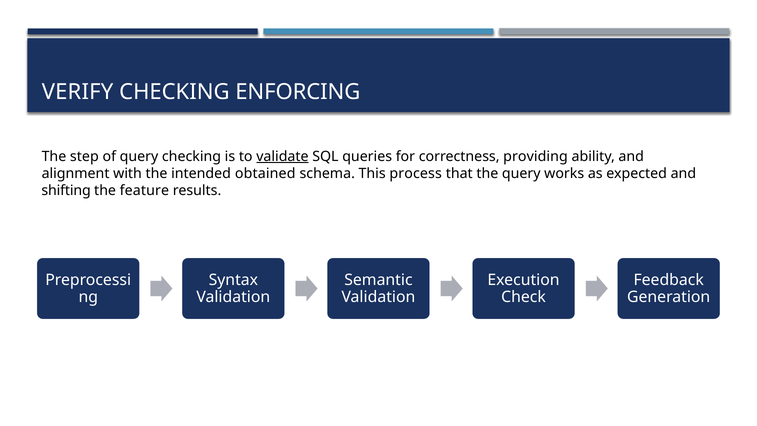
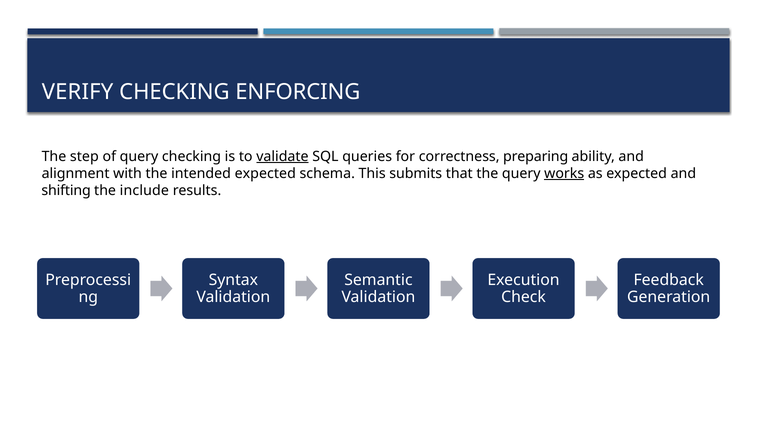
providing: providing -> preparing (536, 156)
intended obtained: obtained -> expected (265, 173)
process: process -> submits (416, 173)
works underline: none -> present (564, 173)
feature: feature -> include (144, 190)
